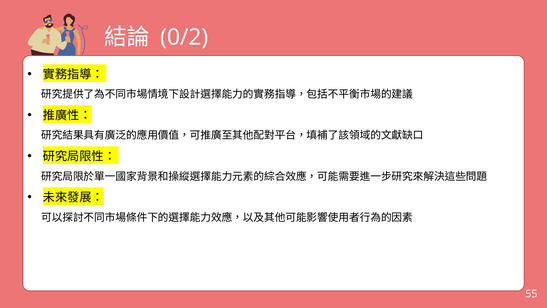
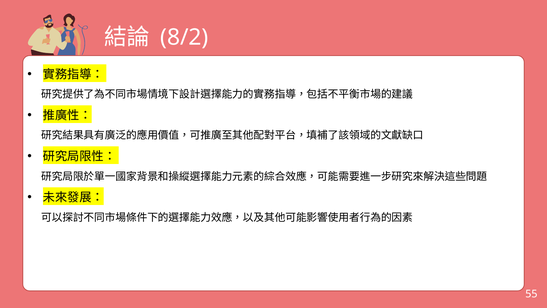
0/2: 0/2 -> 8/2 (184, 37)
